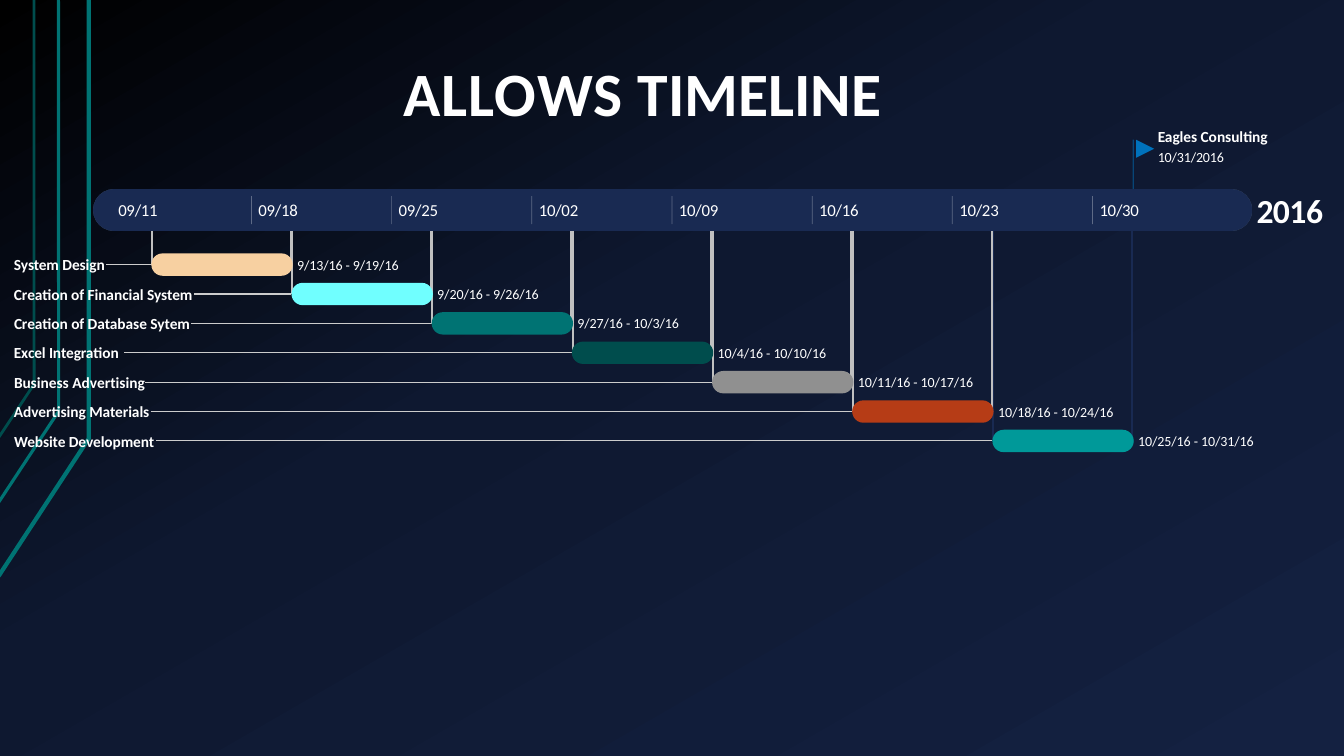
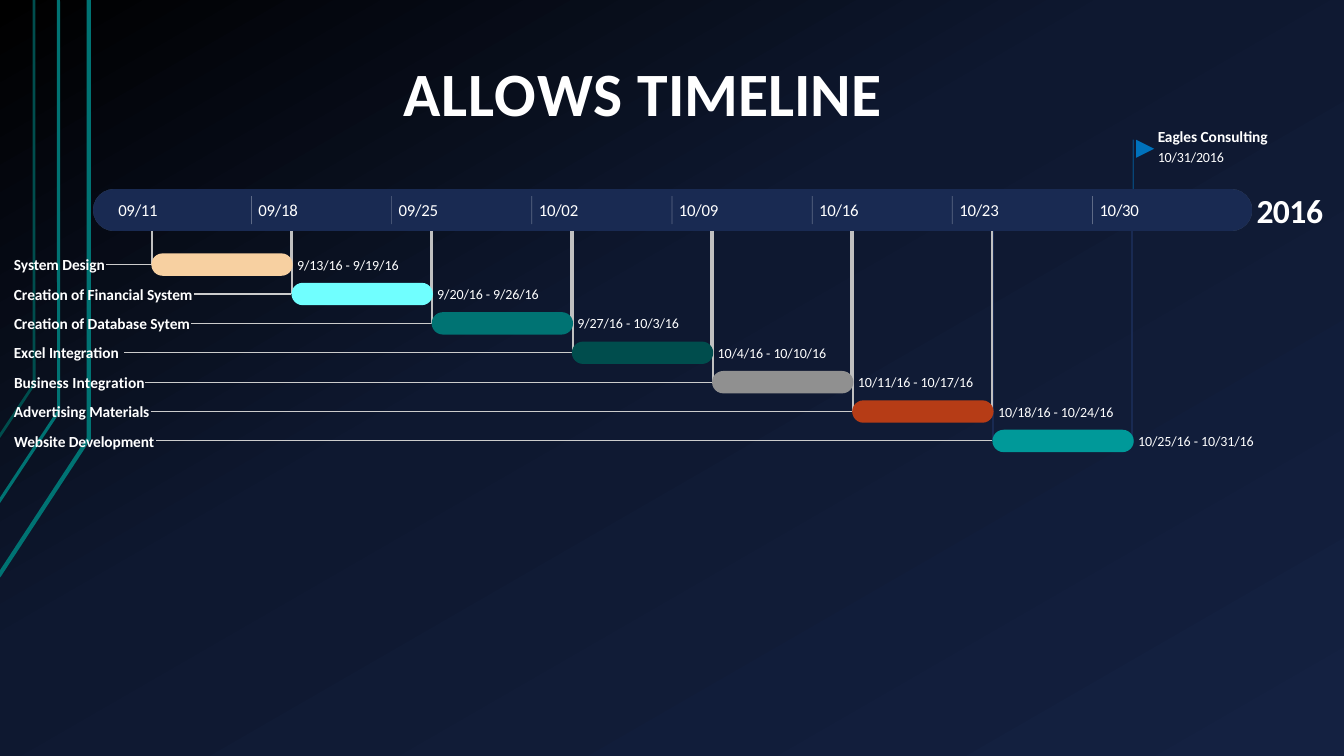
Business Advertising: Advertising -> Integration (109, 383)
